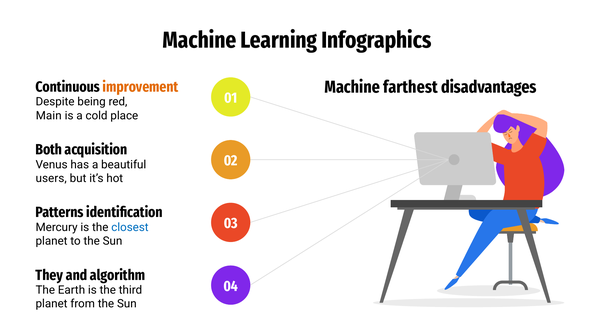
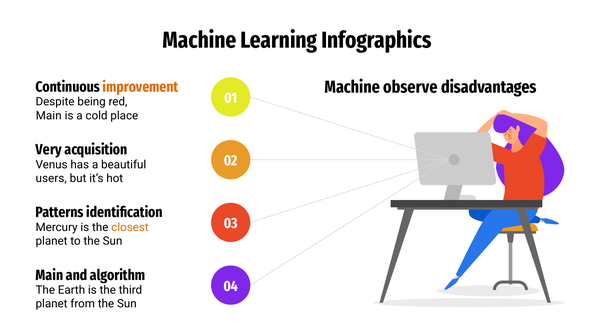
farthest: farthest -> observe (410, 87)
Both: Both -> Very (49, 150)
closest colour: blue -> orange (130, 227)
They: They -> Main (49, 275)
